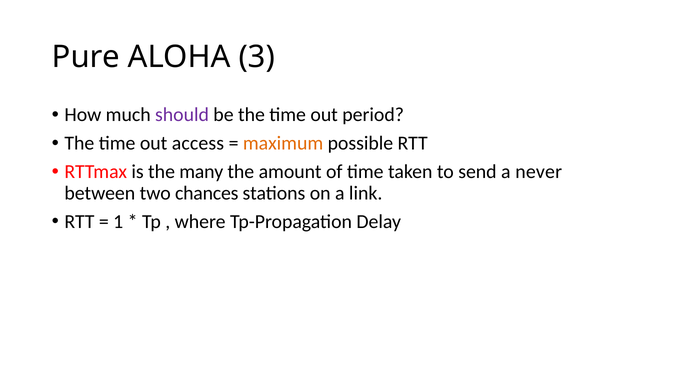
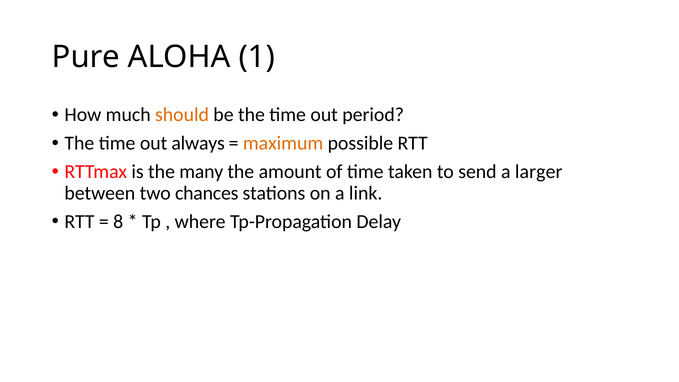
3: 3 -> 1 (257, 57)
should colour: purple -> orange (182, 115)
access: access -> always (198, 143)
never: never -> larger (539, 172)
1: 1 -> 8 (118, 222)
